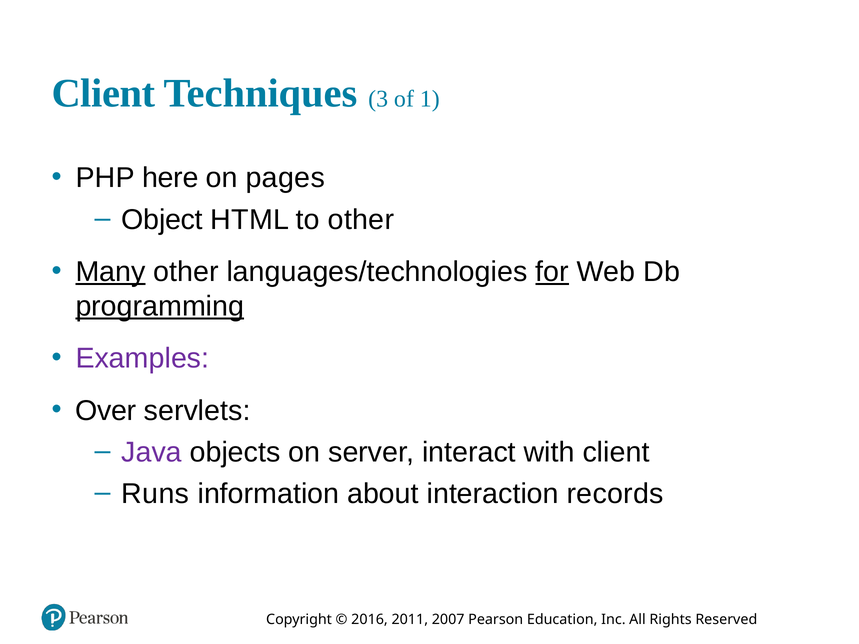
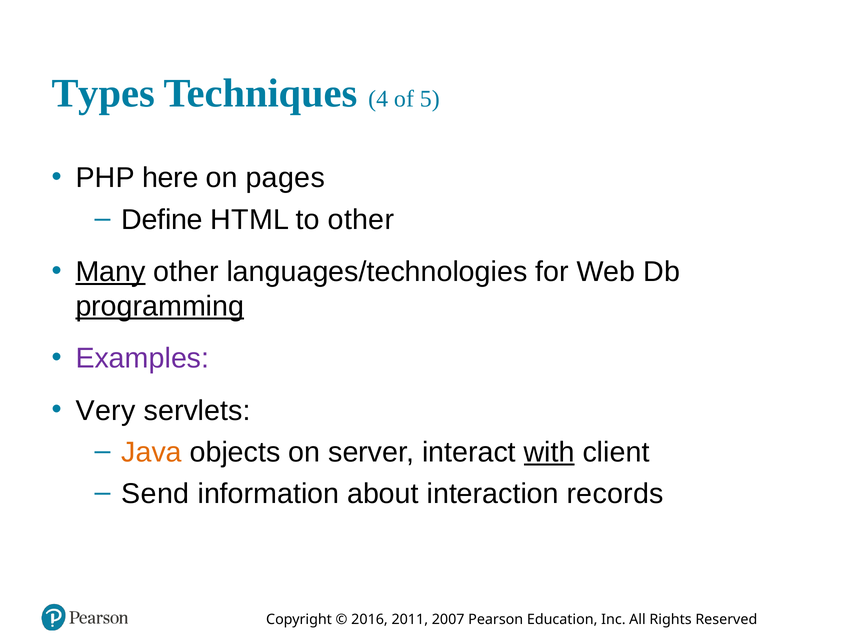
Client: Client -> Types (103, 93)
3: 3 -> 4 (378, 99)
1: 1 -> 5 (430, 99)
Object: Object -> Define (162, 220)
for underline: present -> none (552, 272)
Over: Over -> Very (106, 411)
Java colour: purple -> orange (152, 452)
with underline: none -> present (549, 452)
Runs: Runs -> Send (155, 494)
